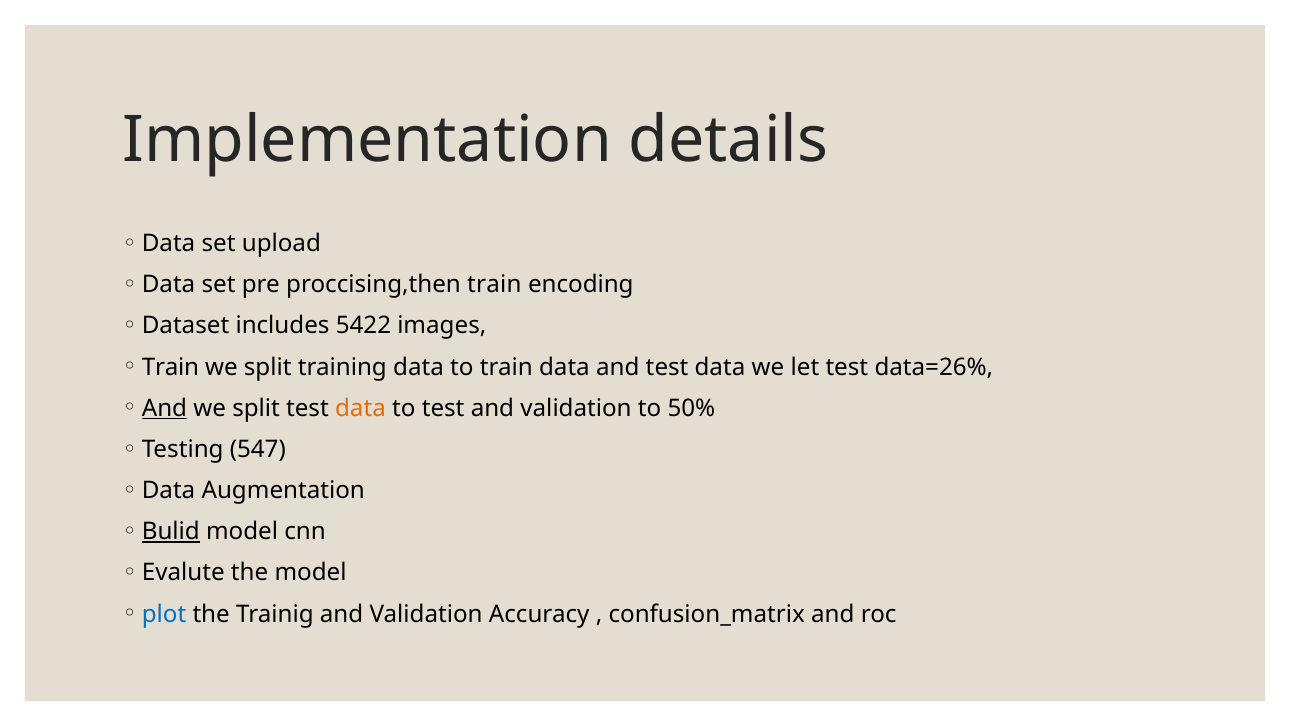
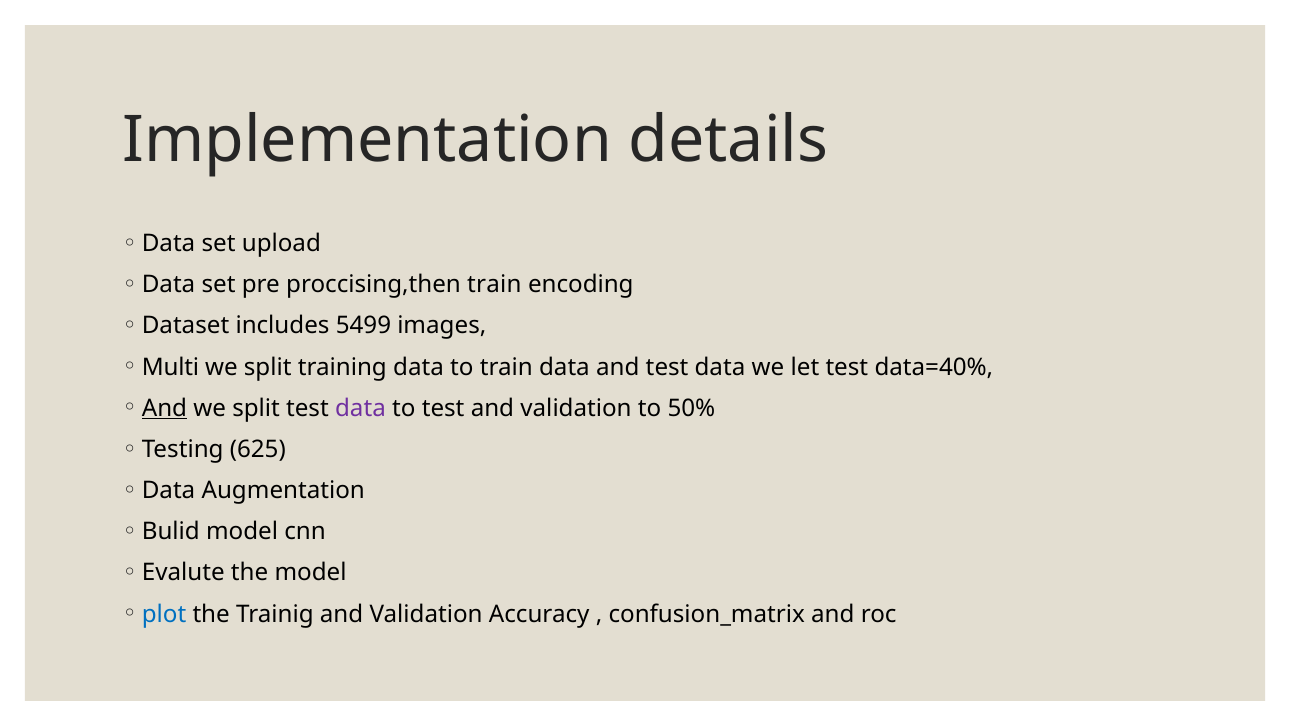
5422: 5422 -> 5499 (363, 326)
Train: Train -> Multi (170, 367)
data=26%: data=26% -> data=40% (934, 367)
data colour: orange -> purple (360, 408)
547: 547 -> 625 (258, 449)
Bulid underline: present -> none (171, 532)
